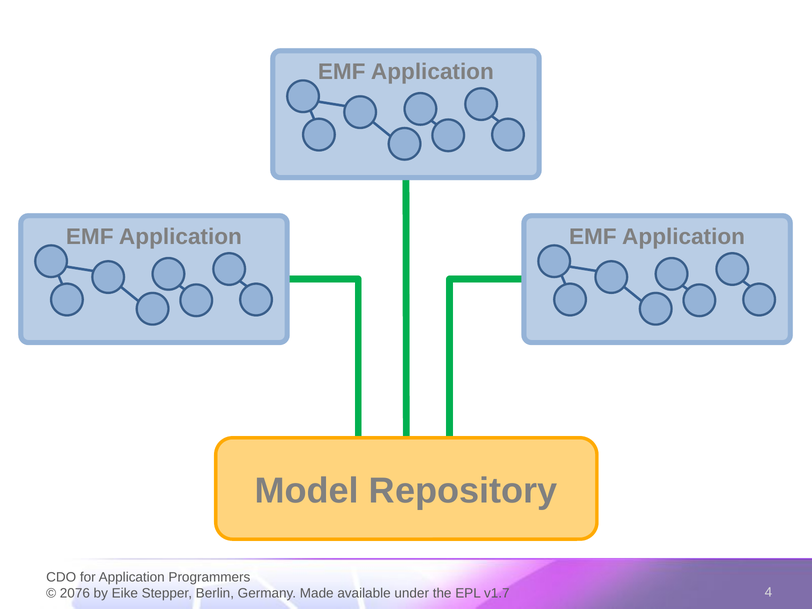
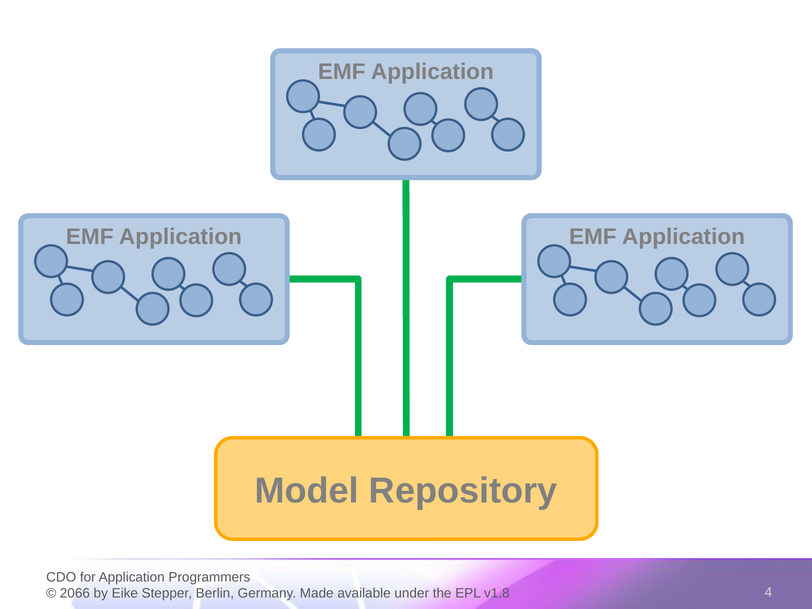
2076: 2076 -> 2066 (75, 593)
v1.7: v1.7 -> v1.8 (497, 593)
